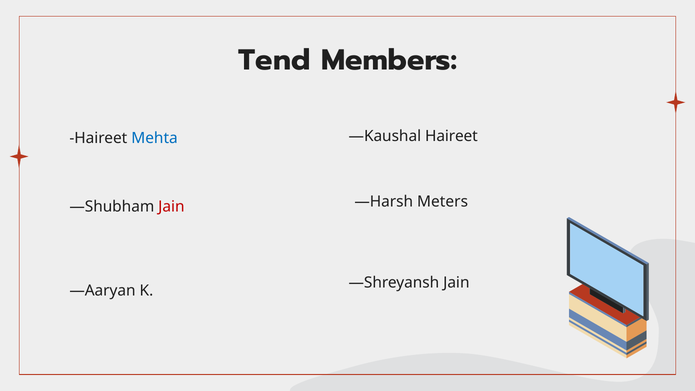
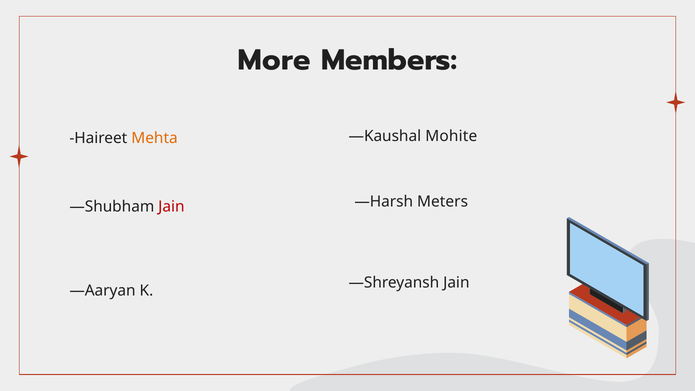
Tend: Tend -> More (274, 60)
Mehta colour: blue -> orange (155, 138)
—Kaushal Haireet: Haireet -> Mohite (451, 136)
